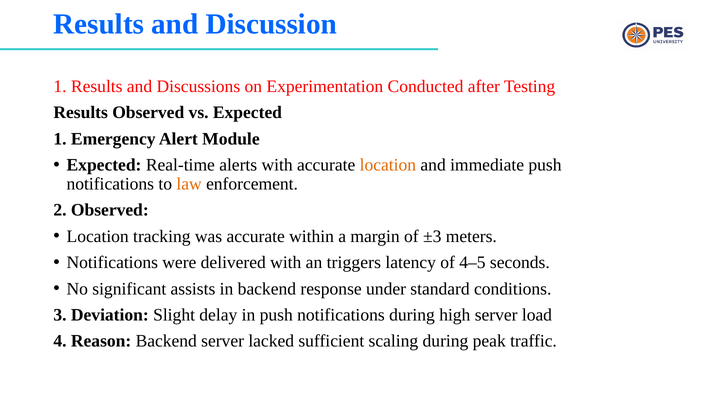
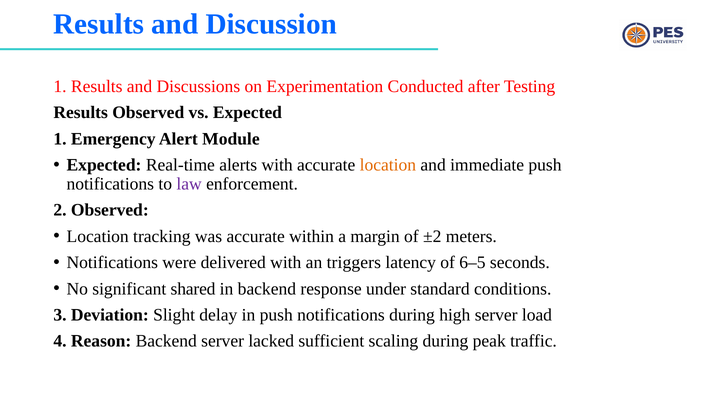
law colour: orange -> purple (189, 184)
±3: ±3 -> ±2 (432, 237)
4–5: 4–5 -> 6–5 (472, 263)
assists: assists -> shared (193, 289)
